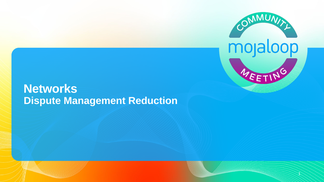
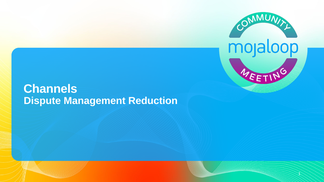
Networks: Networks -> Channels (50, 89)
